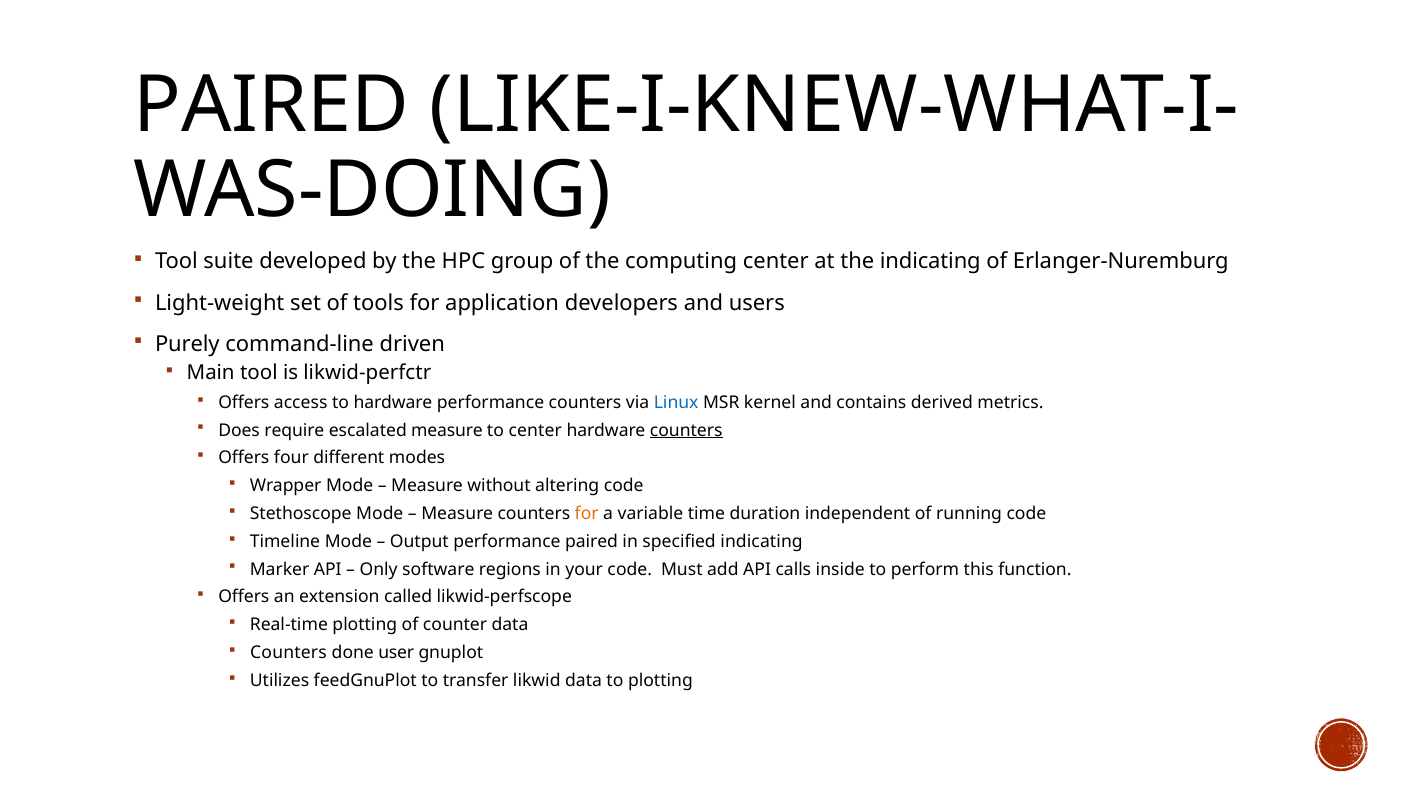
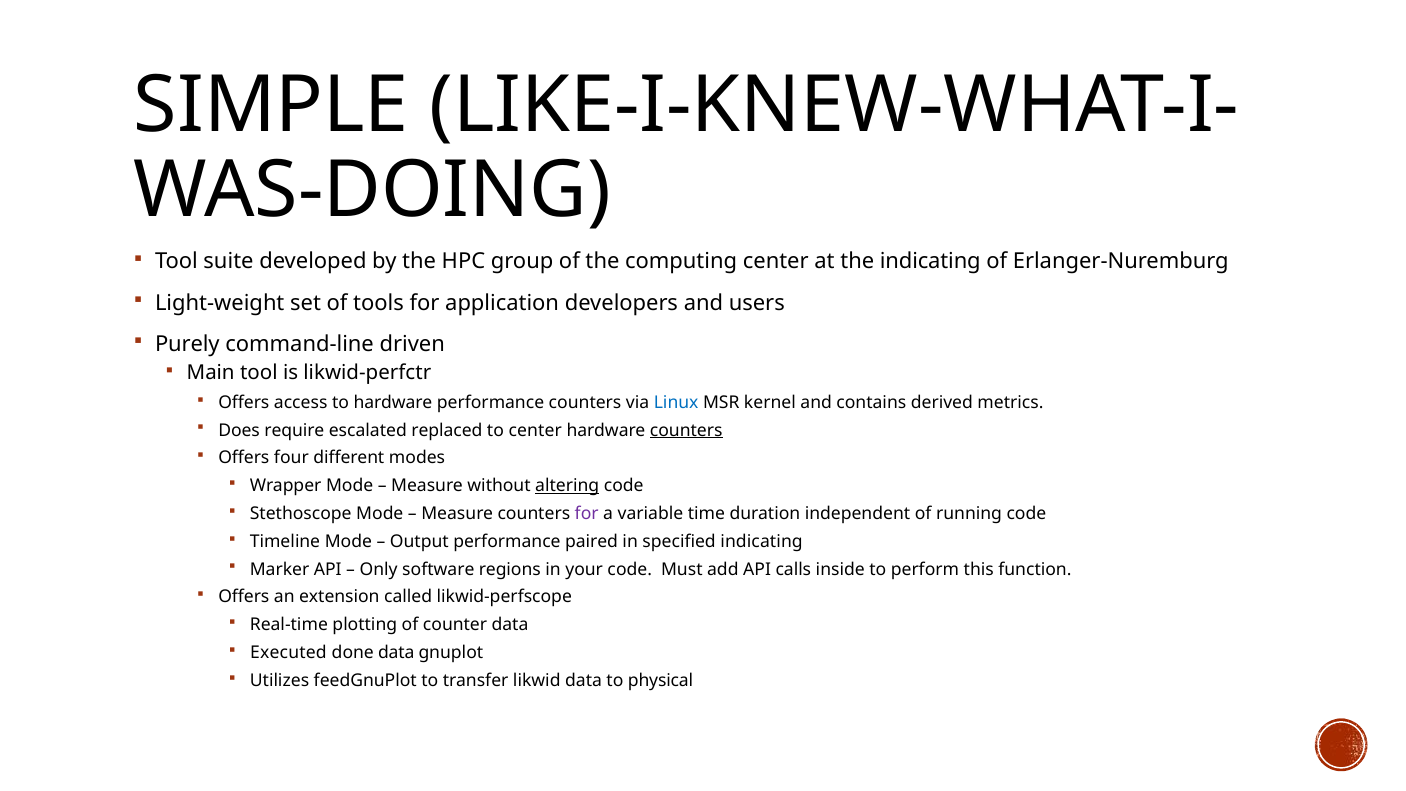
PAIRED: PAIRED -> SIMPLE (271, 105)
escalated measure: measure -> replaced (447, 430)
altering underline: none -> present (567, 486)
for colour: orange -> purple (587, 514)
Counters: Counters -> Executed (288, 652)
done user: user -> data (396, 652)
to plotting: plotting -> physical (661, 680)
